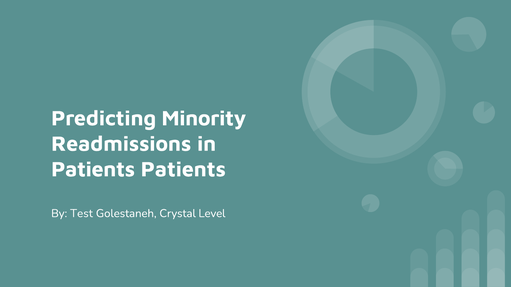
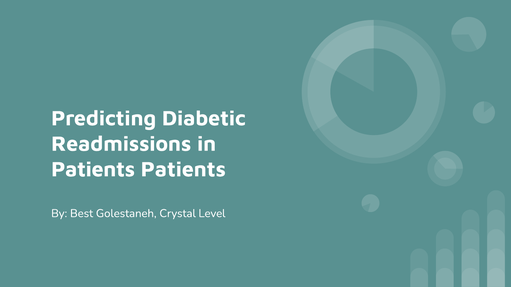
Minority: Minority -> Diabetic (204, 118)
Test: Test -> Best (82, 214)
